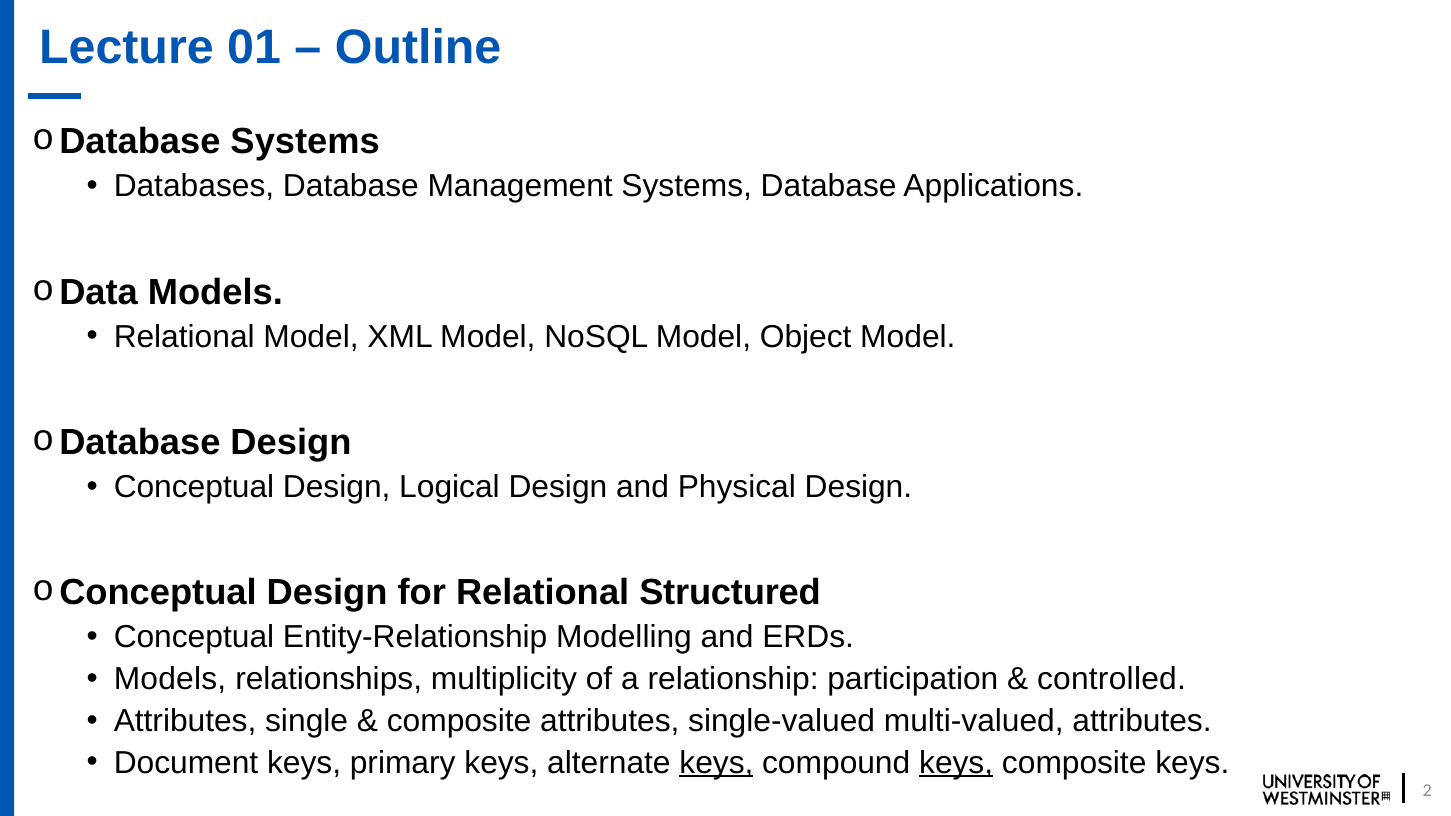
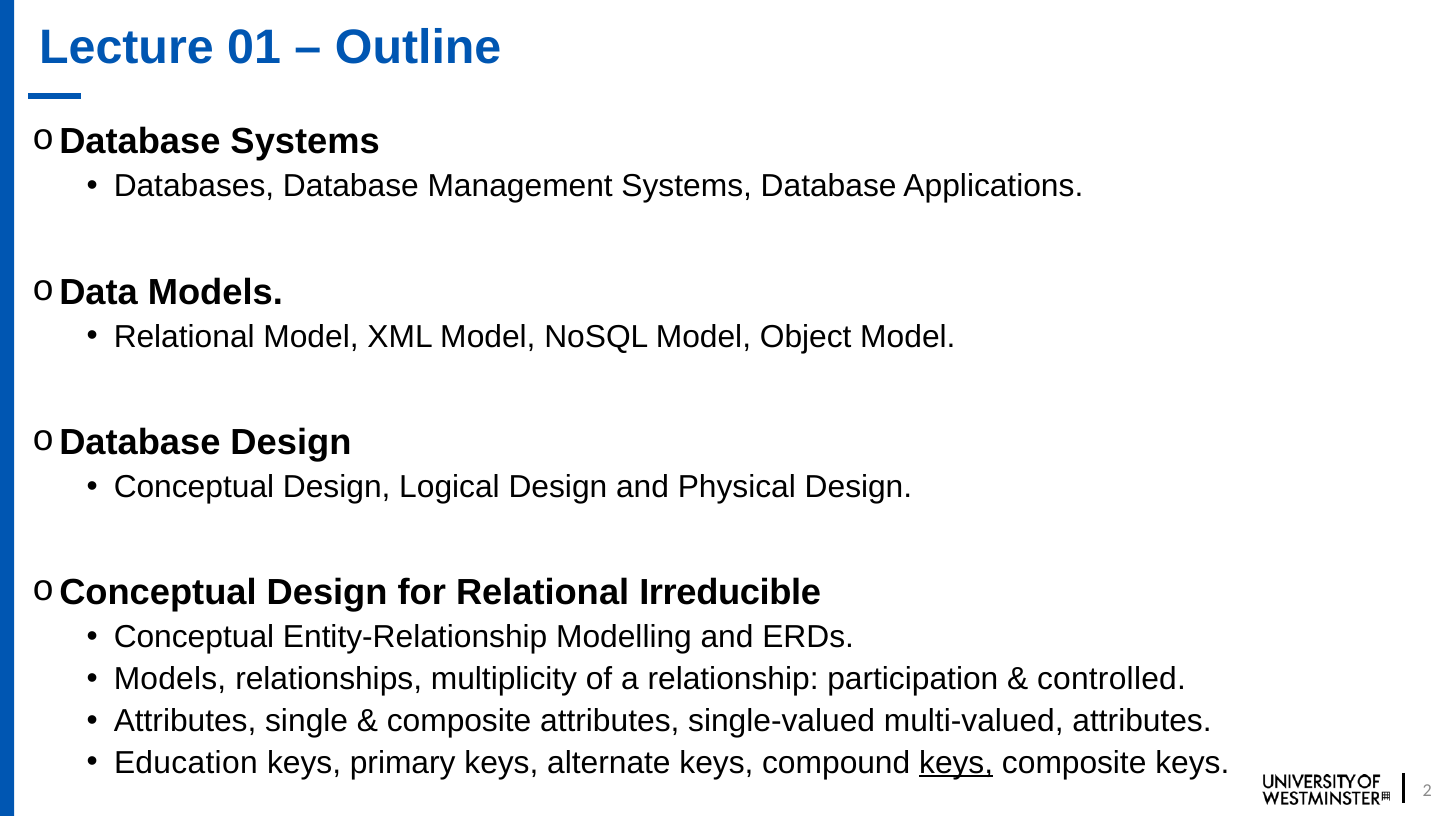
Structured: Structured -> Irreducible (730, 593)
Document: Document -> Education (186, 763)
keys underline: present -> none (716, 763)
